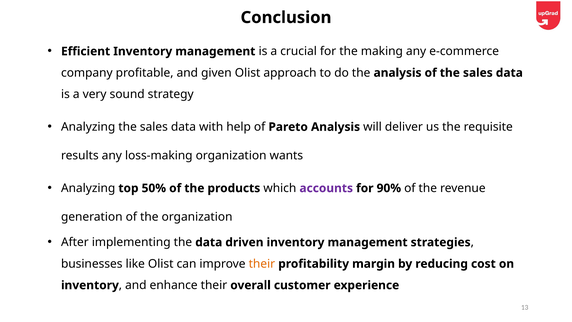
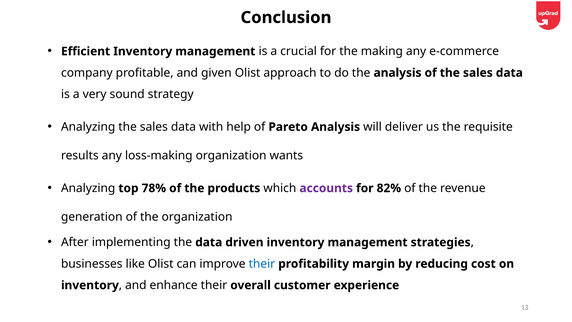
50%: 50% -> 78% (154, 188)
90%: 90% -> 82% (389, 188)
their colour: orange -> blue (262, 264)
